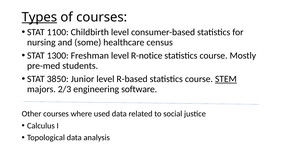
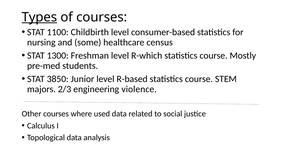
R-notice: R-notice -> R-which (147, 56)
STEM underline: present -> none (226, 79)
software: software -> violence (139, 89)
